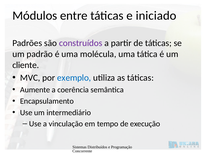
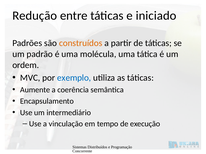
Módulos: Módulos -> Redução (35, 16)
construídos colour: purple -> orange (81, 43)
cliente: cliente -> ordem (26, 65)
